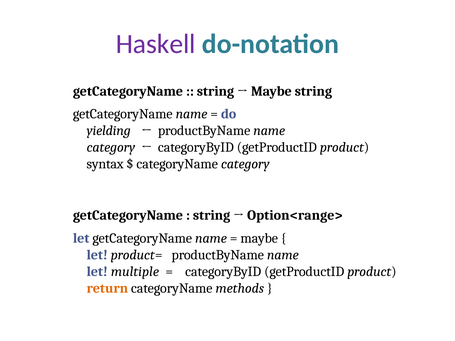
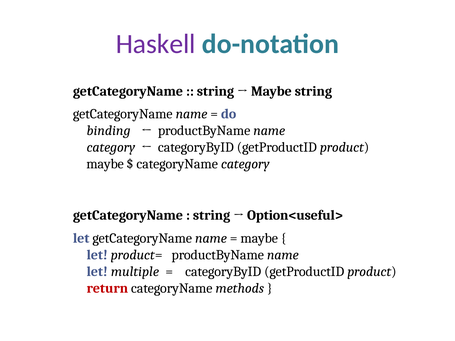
yielding: yielding -> binding (109, 131)
syntax: syntax -> maybe (105, 164)
Option<range>: Option<range> -> Option<useful> (295, 215)
return colour: orange -> red (107, 288)
